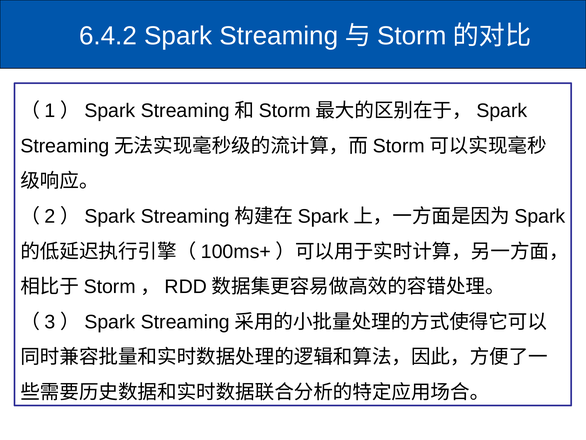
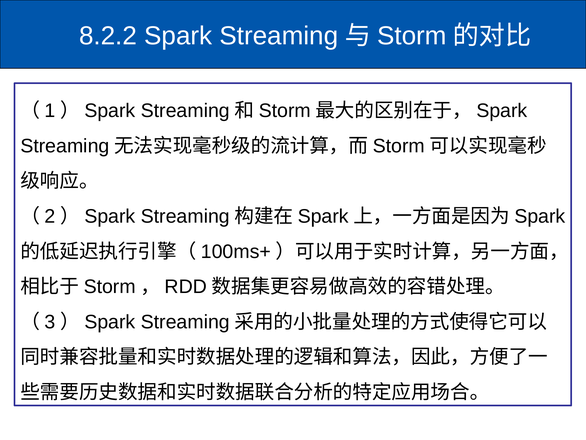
6.4.2: 6.4.2 -> 8.2.2 (108, 36)
